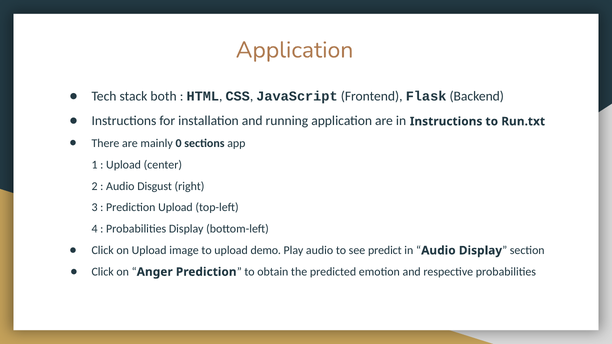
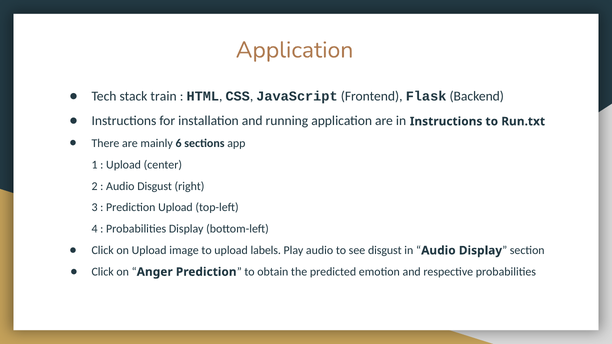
both: both -> train (164, 97)
0: 0 -> 6 (179, 143)
demo: demo -> labels (266, 251)
see predict: predict -> disgust (385, 251)
